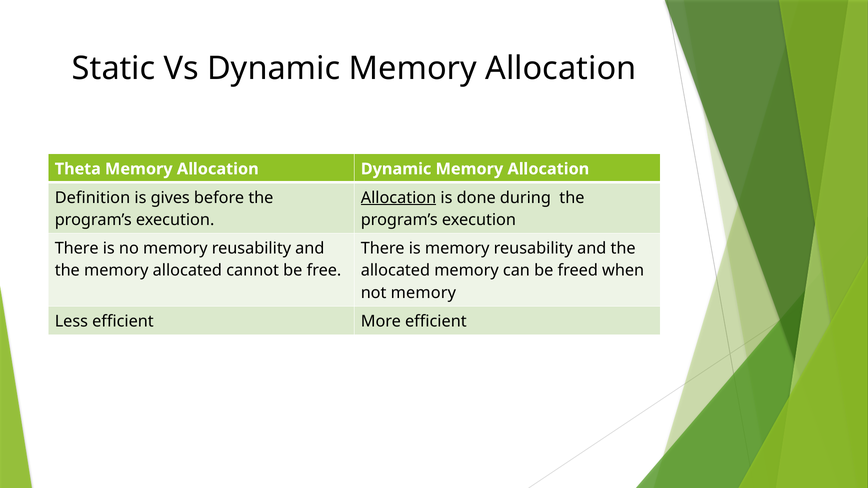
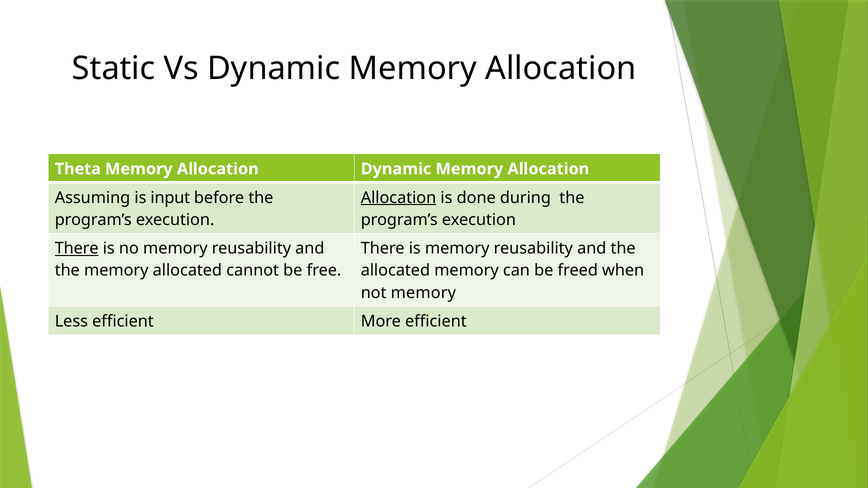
Definition: Definition -> Assuming (93, 198)
gives: gives -> input (170, 198)
There underline: none -> present (77, 249)
